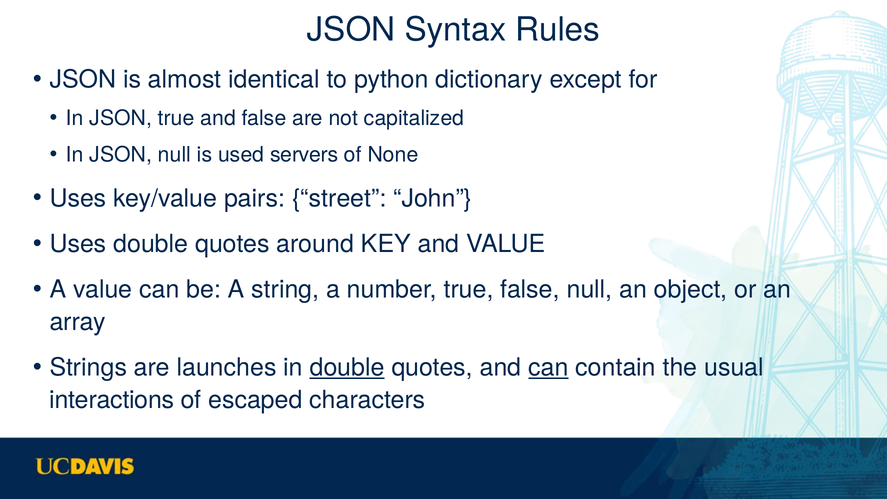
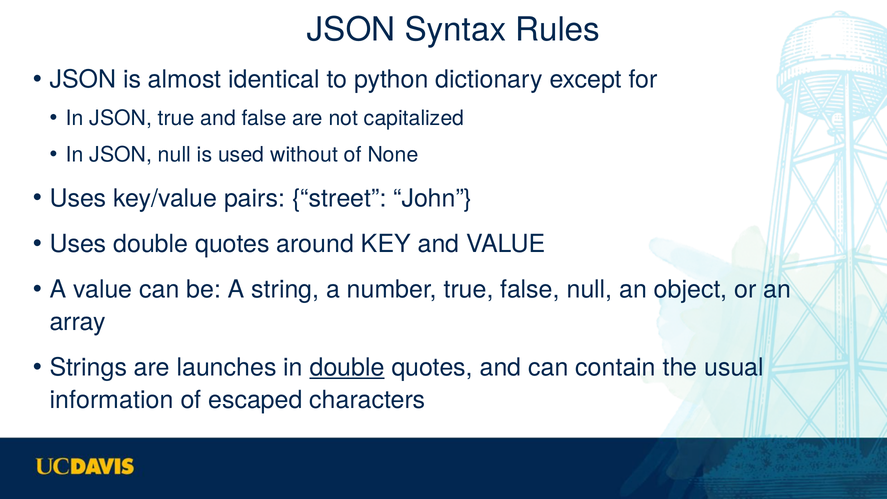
servers: servers -> without (304, 155)
can underline: present -> none (548, 368)
interactions: interactions -> information (112, 400)
